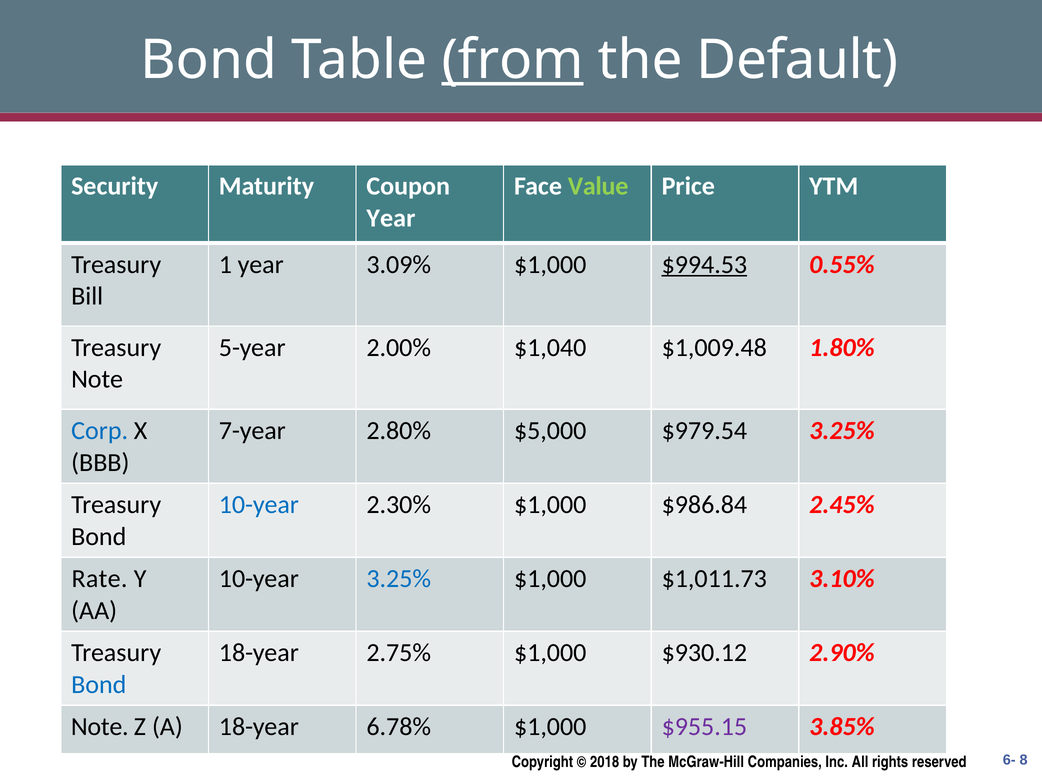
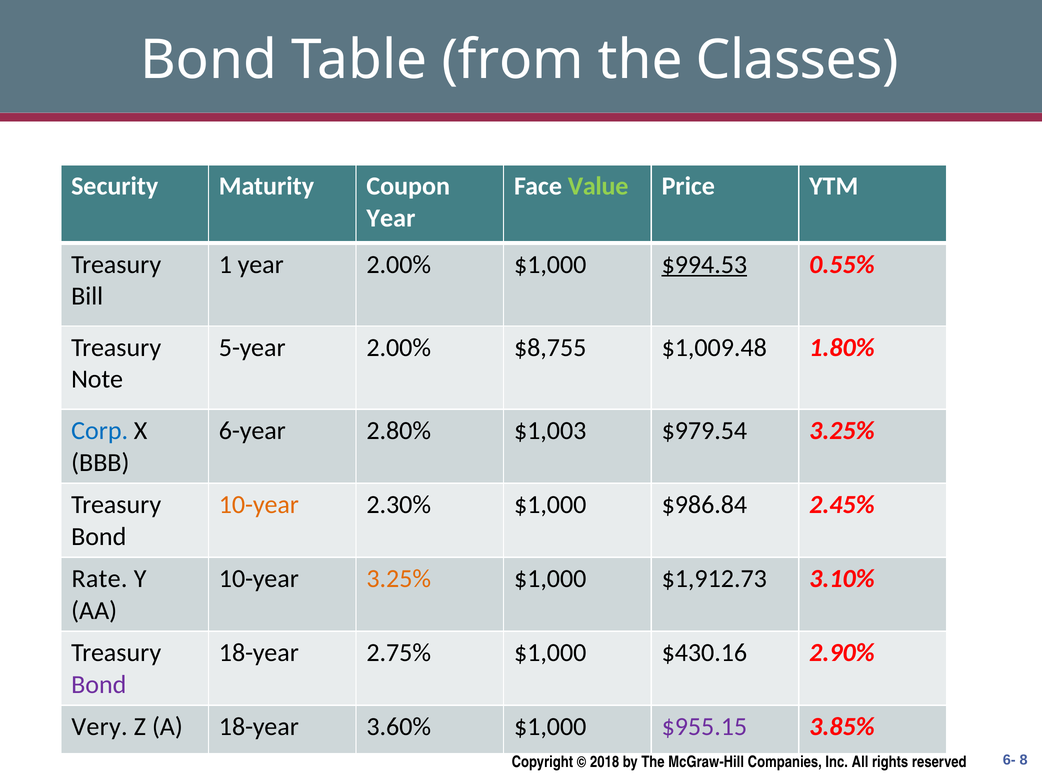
from underline: present -> none (513, 60)
Default: Default -> Classes (797, 60)
year 3.09%: 3.09% -> 2.00% (399, 265)
$1,040: $1,040 -> $8,755 (550, 348)
7-year: 7-year -> 6-year (252, 431)
$5,000: $5,000 -> $1,003 (550, 431)
10-year colour: blue -> orange (259, 505)
3.25% colour: blue -> orange (399, 579)
$1,011.73: $1,011.73 -> $1,912.73 (714, 579)
$930.12: $930.12 -> $430.16 (704, 653)
Bond colour: blue -> purple (99, 685)
Note: Note -> Very (100, 727)
6.78%: 6.78% -> 3.60% (399, 727)
